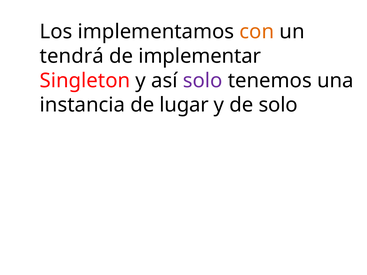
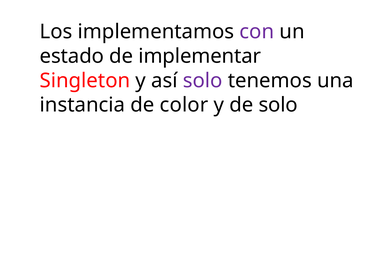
con colour: orange -> purple (257, 32)
tendrá: tendrá -> estado (72, 56)
lugar: lugar -> color (184, 105)
